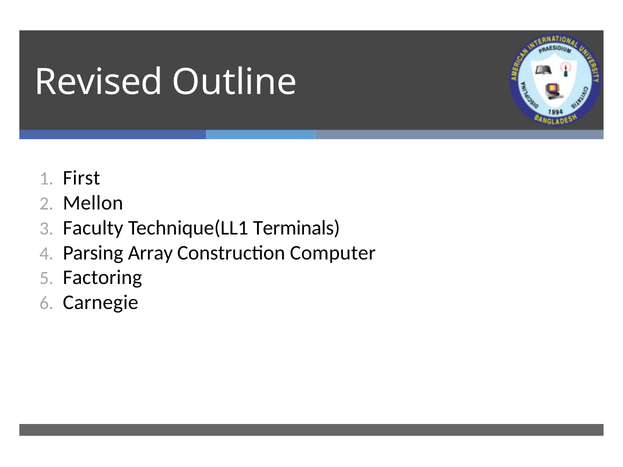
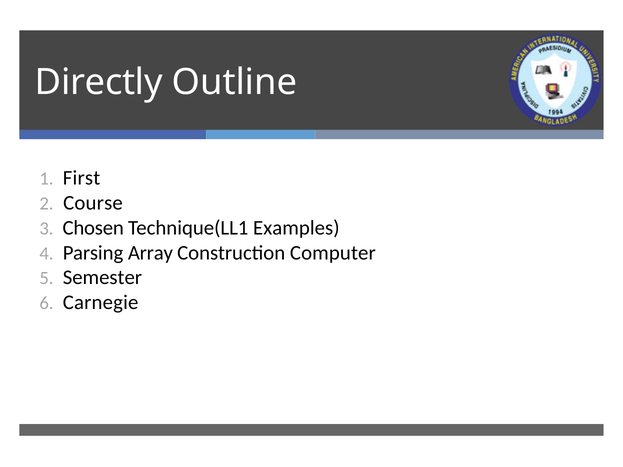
Revised: Revised -> Directly (99, 82)
Mellon: Mellon -> Course (93, 203)
Faculty: Faculty -> Chosen (93, 228)
Terminals: Terminals -> Examples (296, 228)
Factoring: Factoring -> Semester (102, 278)
